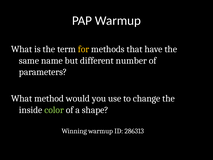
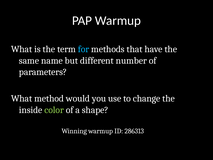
for colour: yellow -> light blue (84, 49)
